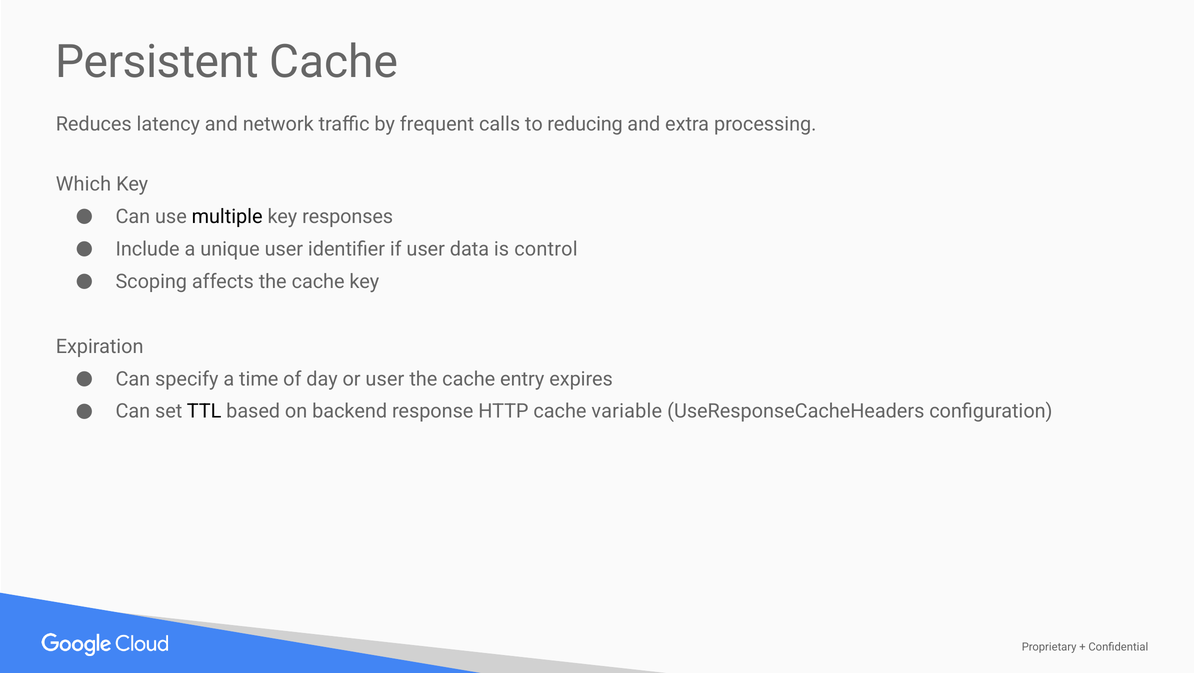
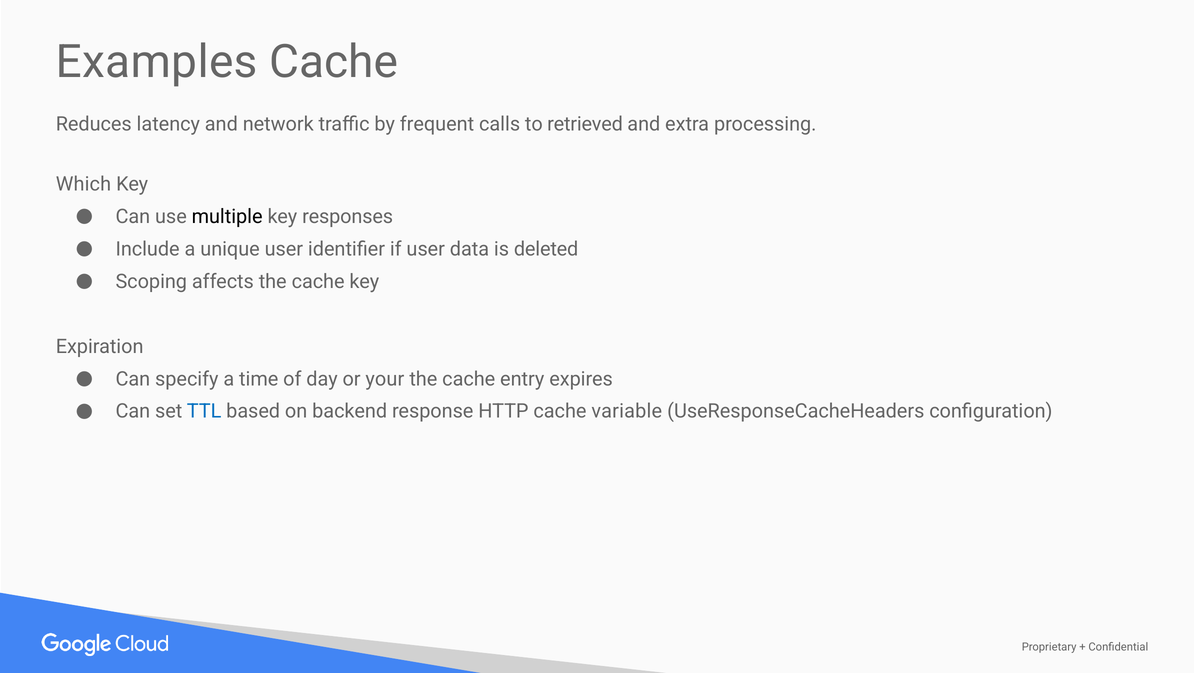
Persistent: Persistent -> Examples (157, 62)
reducing: reducing -> retrieved (585, 124)
control: control -> deleted (546, 249)
or user: user -> your (385, 379)
TTL colour: black -> blue (204, 411)
